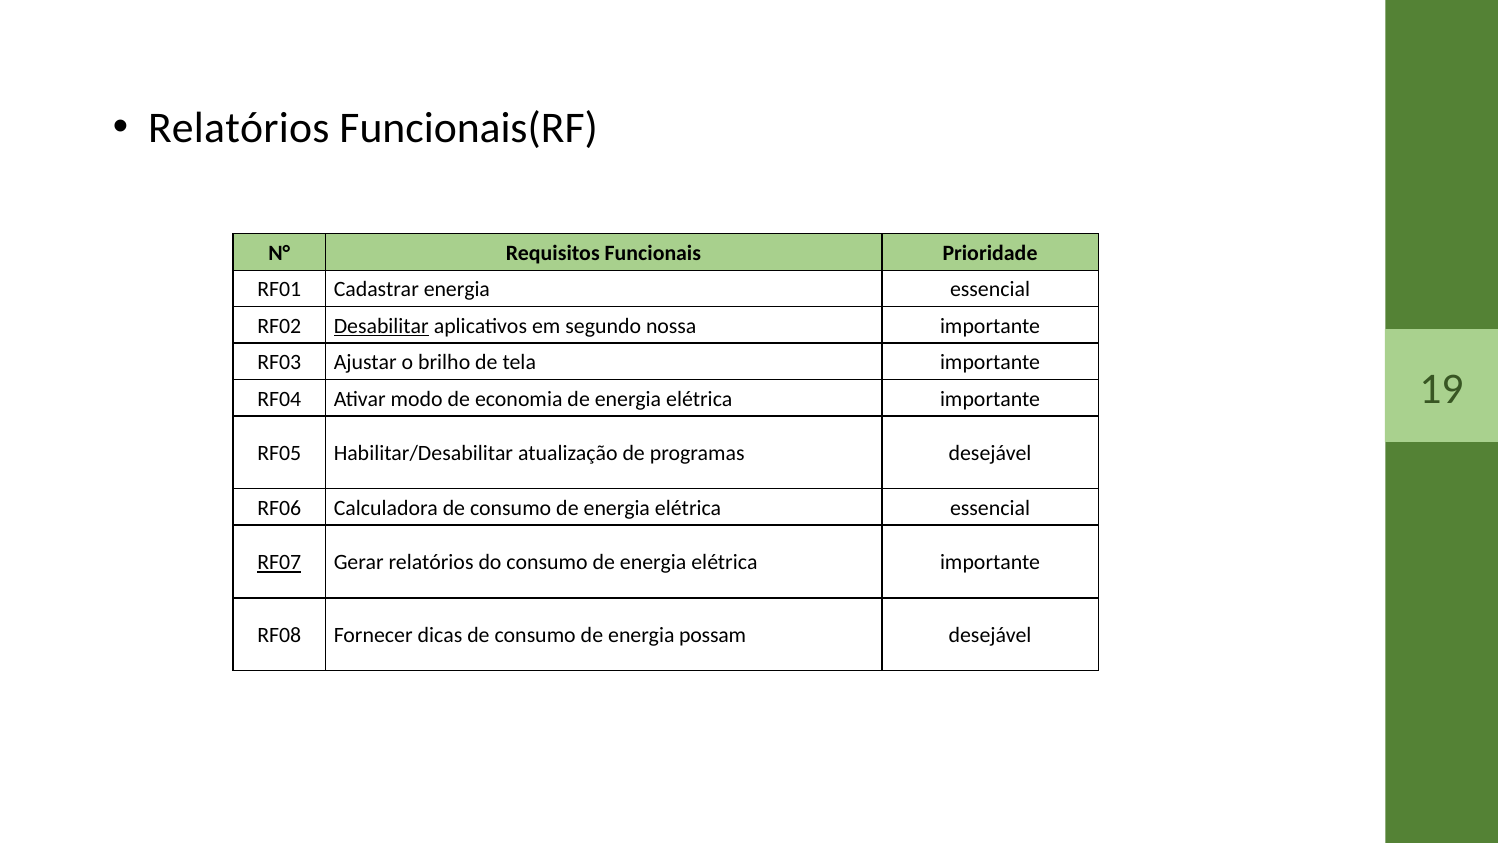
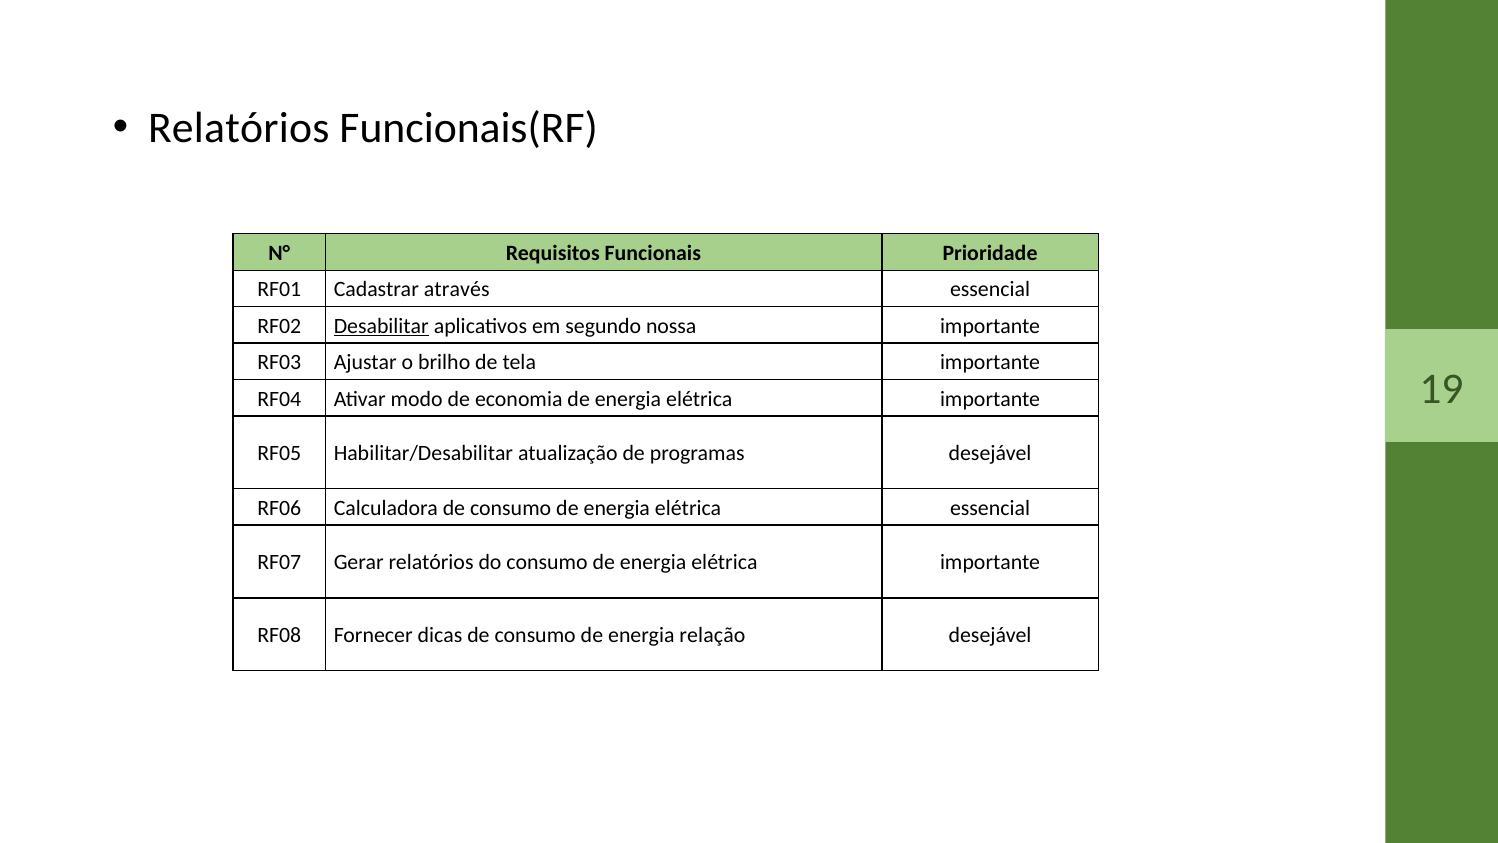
Cadastrar energia: energia -> através (457, 289)
RF07 underline: present -> none (279, 562)
possam: possam -> relação (712, 635)
